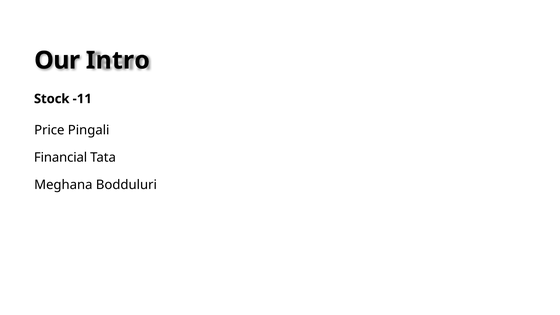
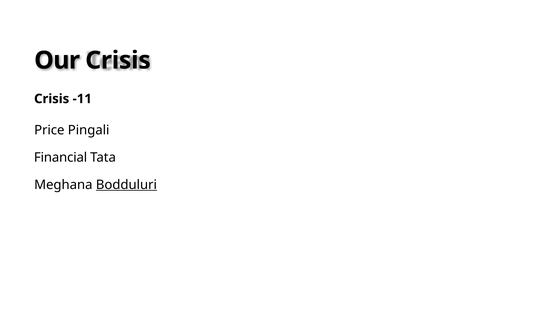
Our Intro: Intro -> Crisis (118, 60)
Stock: Stock -> Crisis (52, 99)
Bodduluri underline: none -> present (126, 185)
